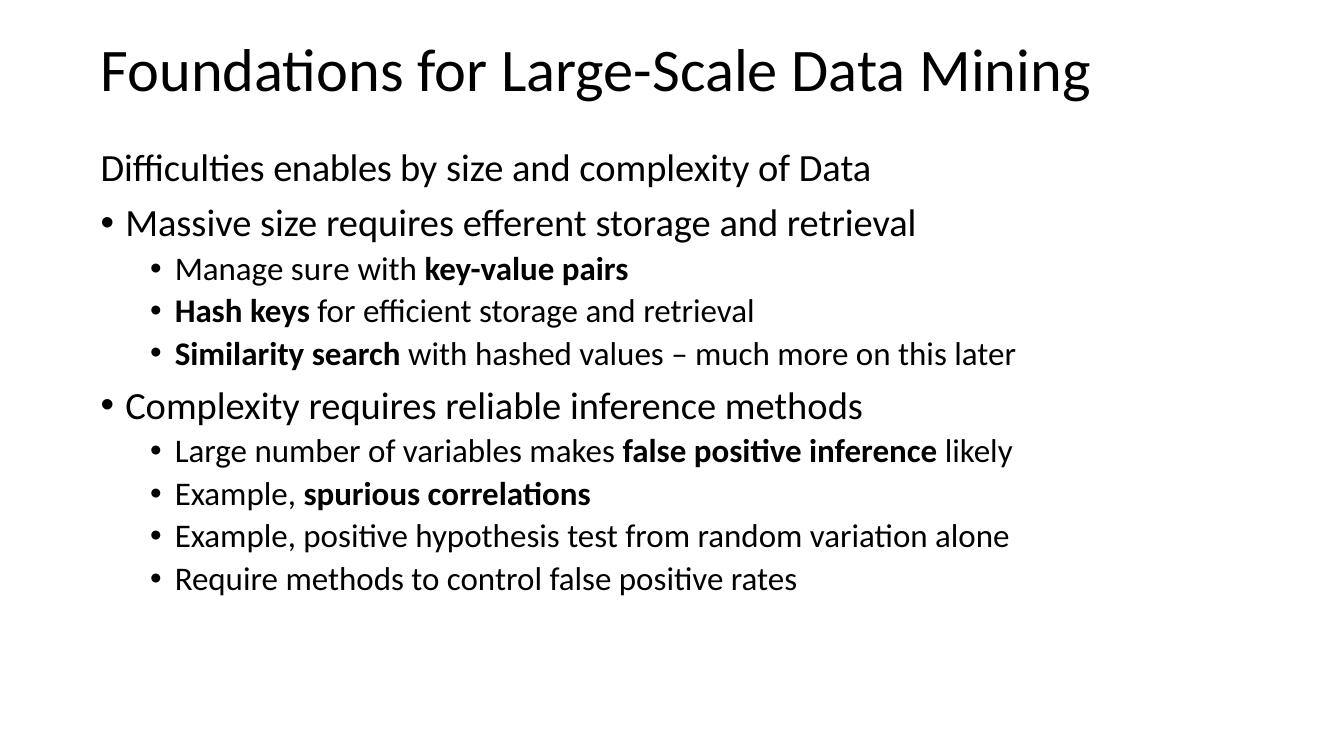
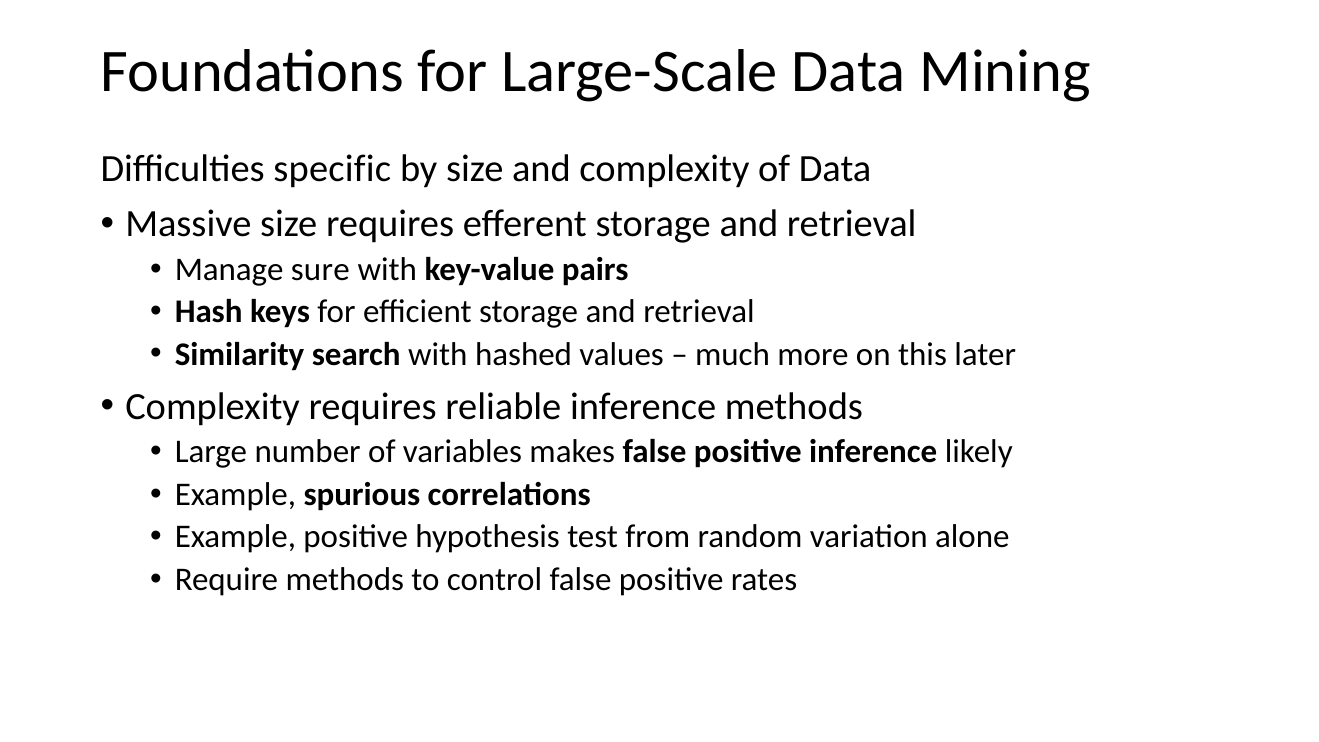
enables: enables -> specific (332, 169)
